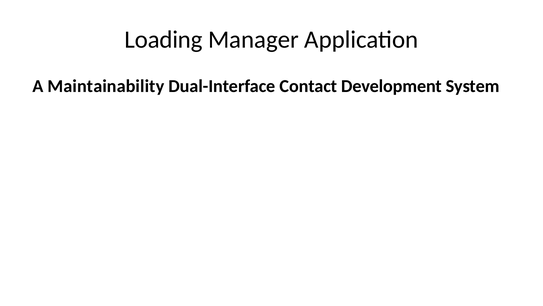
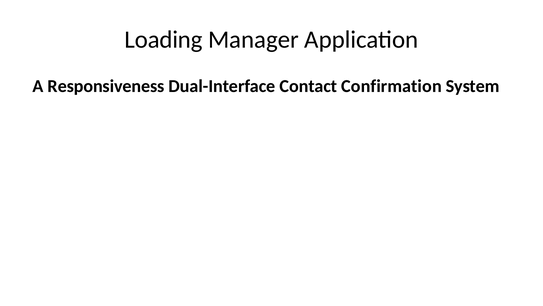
Maintainability: Maintainability -> Responsiveness (106, 86)
Development: Development -> Confirmation (391, 86)
